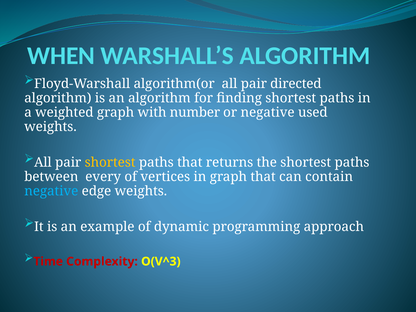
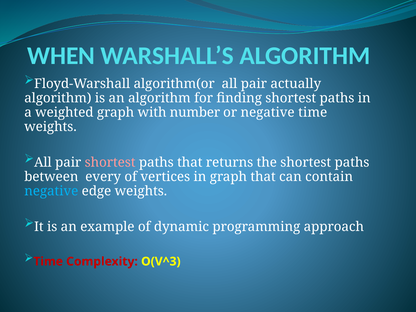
directed: directed -> actually (296, 84)
negative used: used -> time (313, 112)
shortest colour: yellow -> pink (110, 162)
